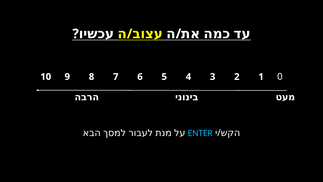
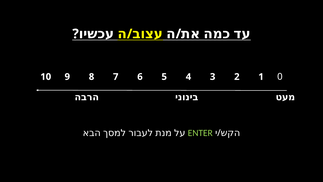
ENTER colour: light blue -> light green (200, 133)
